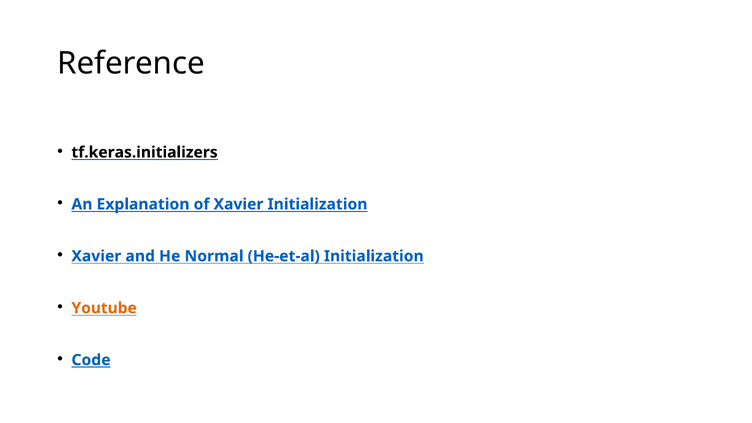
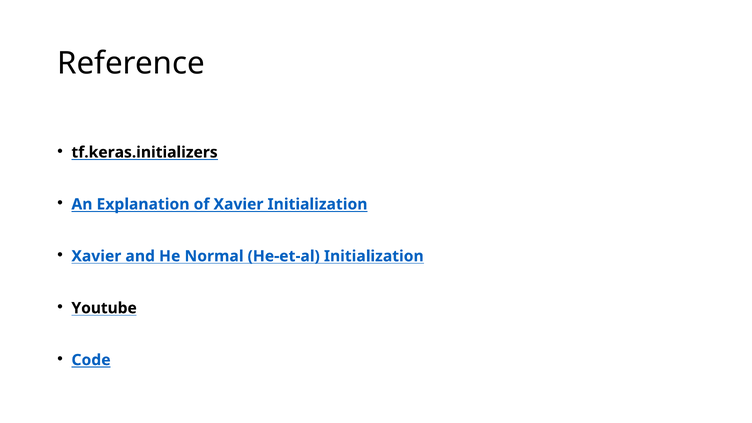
Youtube colour: orange -> black (104, 308)
